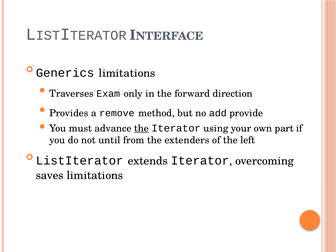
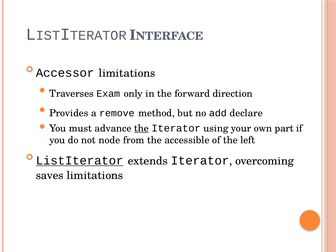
Generics: Generics -> Accessor (65, 73)
provide: provide -> declare (246, 113)
until: until -> node (109, 140)
extenders: extenders -> accessible (187, 140)
ListIterator underline: none -> present (80, 161)
